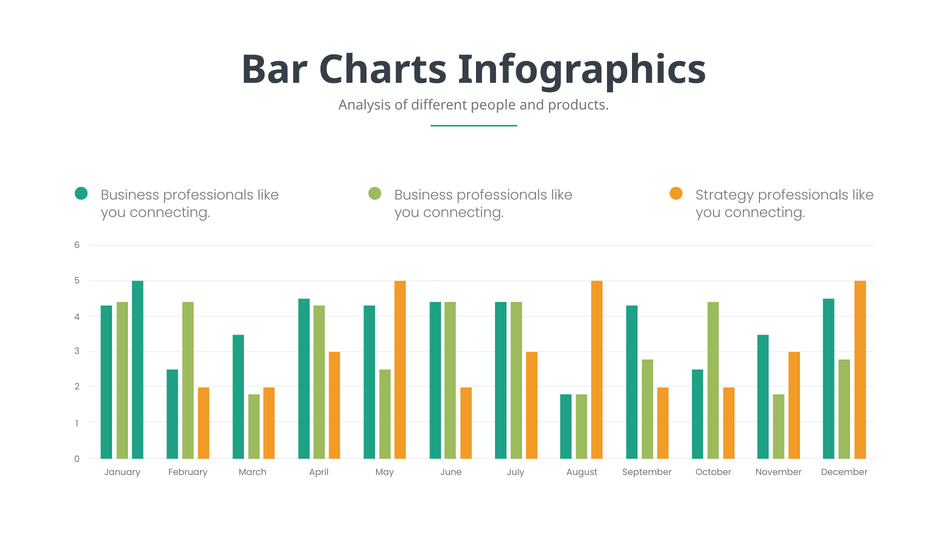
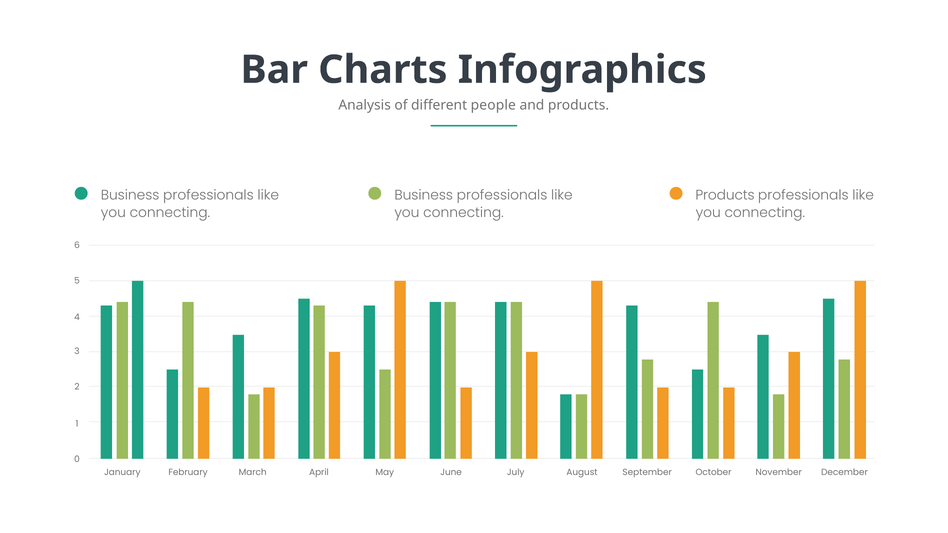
Strategy: Strategy -> Products (725, 195)
